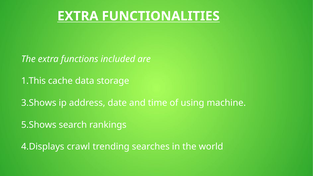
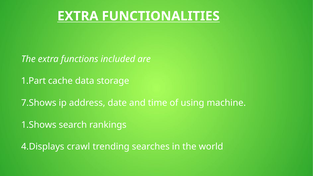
1.This: 1.This -> 1.Part (33, 81)
3.Shows: 3.Shows -> 7.Shows (39, 103)
5.Shows: 5.Shows -> 1.Shows (39, 125)
